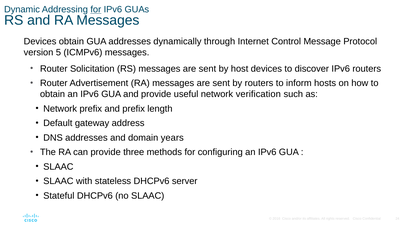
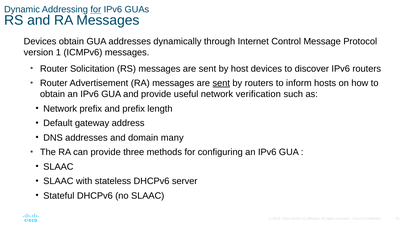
5: 5 -> 1 (58, 53)
sent underline: none -> present (221, 83)
years: years -> many (172, 138)
